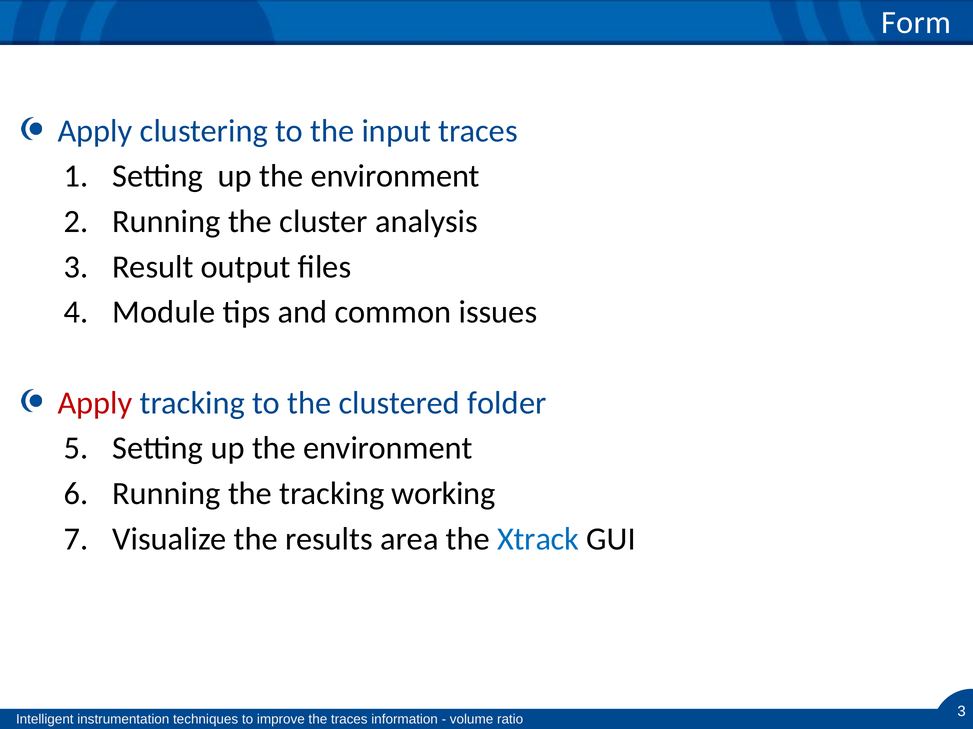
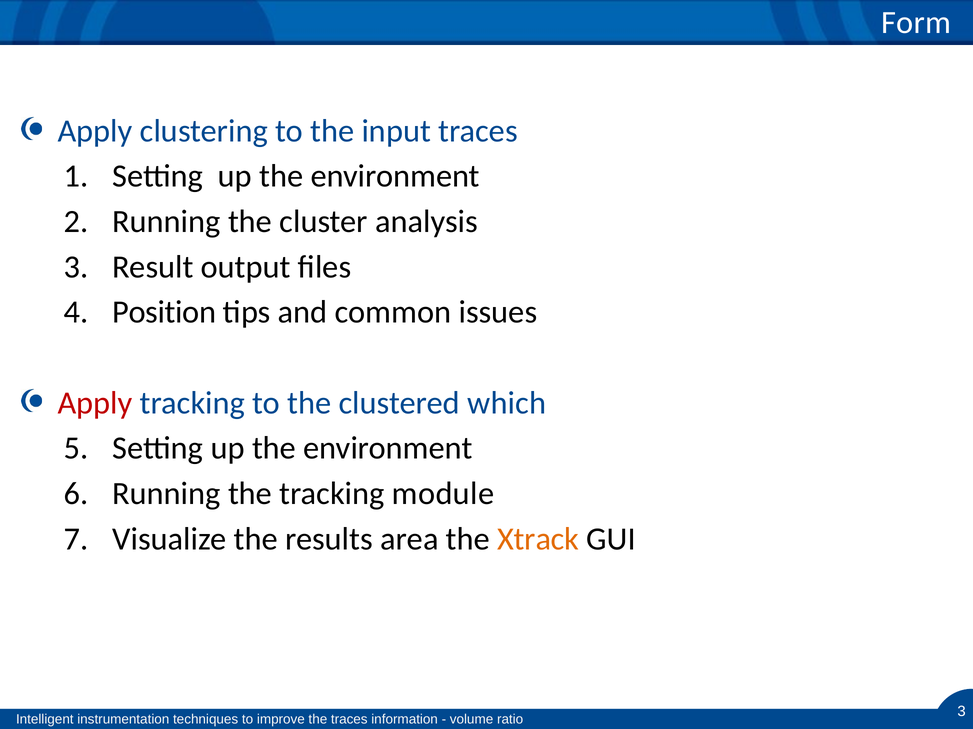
Module: Module -> Position (164, 313)
folder: folder -> which (507, 403)
working: working -> module (443, 494)
Xtrack colour: blue -> orange (538, 539)
